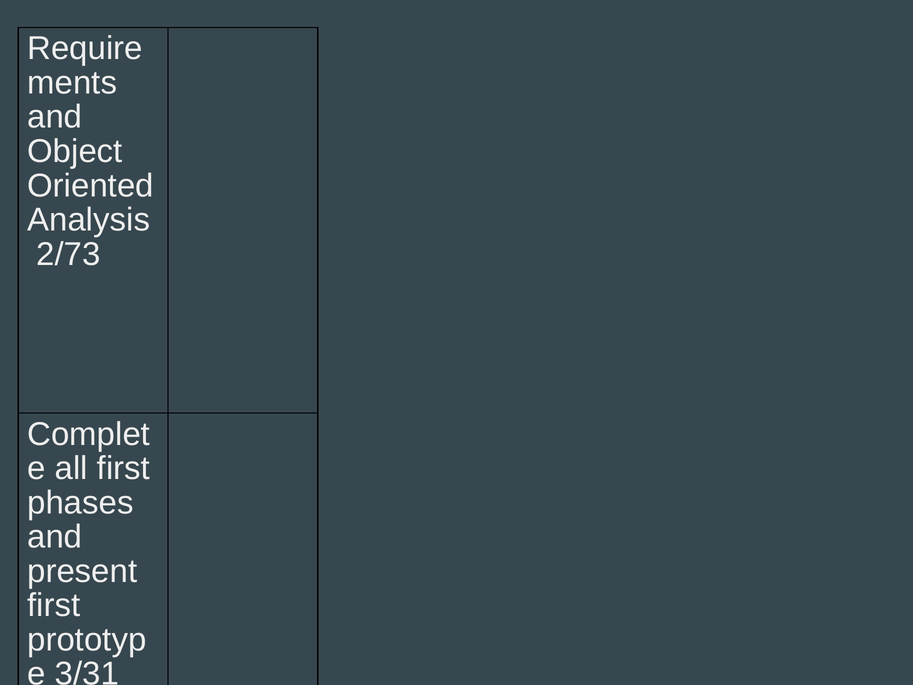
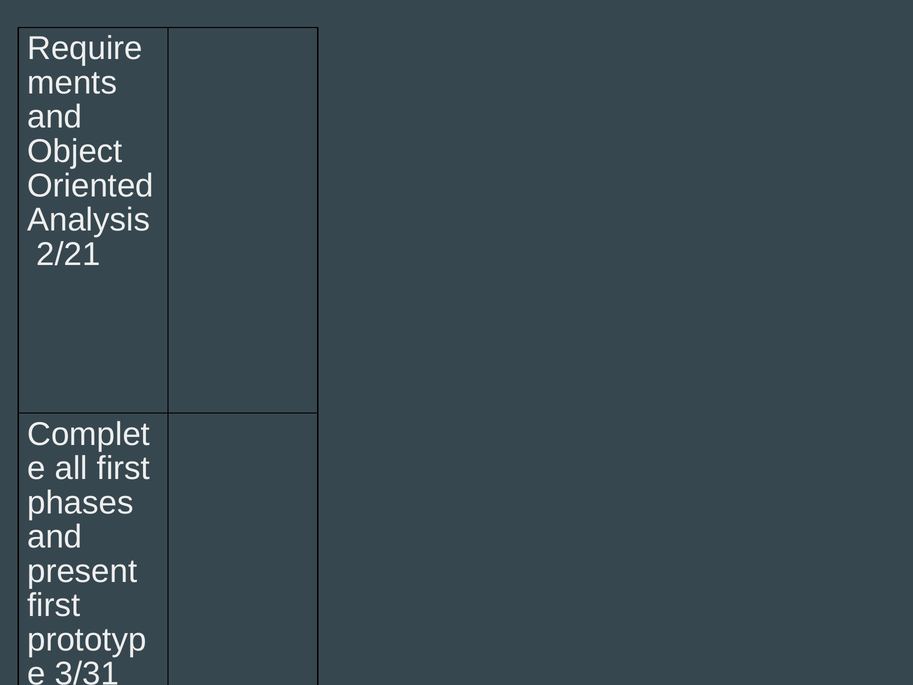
2/73: 2/73 -> 2/21 (69, 254)
